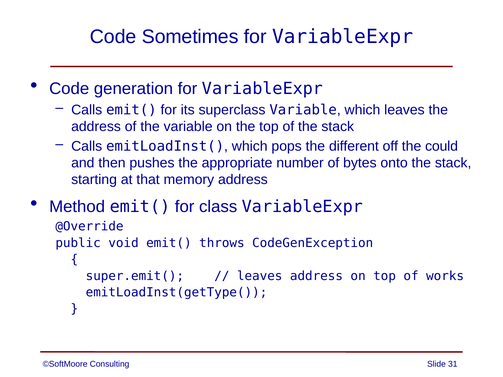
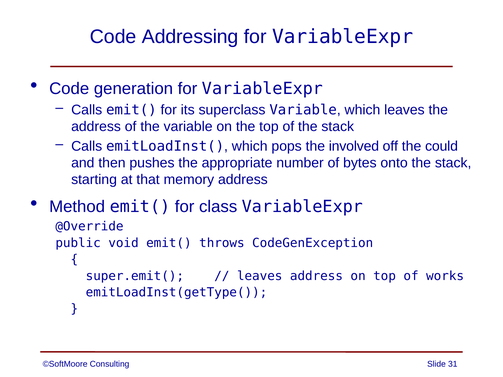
Sometimes: Sometimes -> Addressing (190, 37)
different: different -> involved (354, 146)
